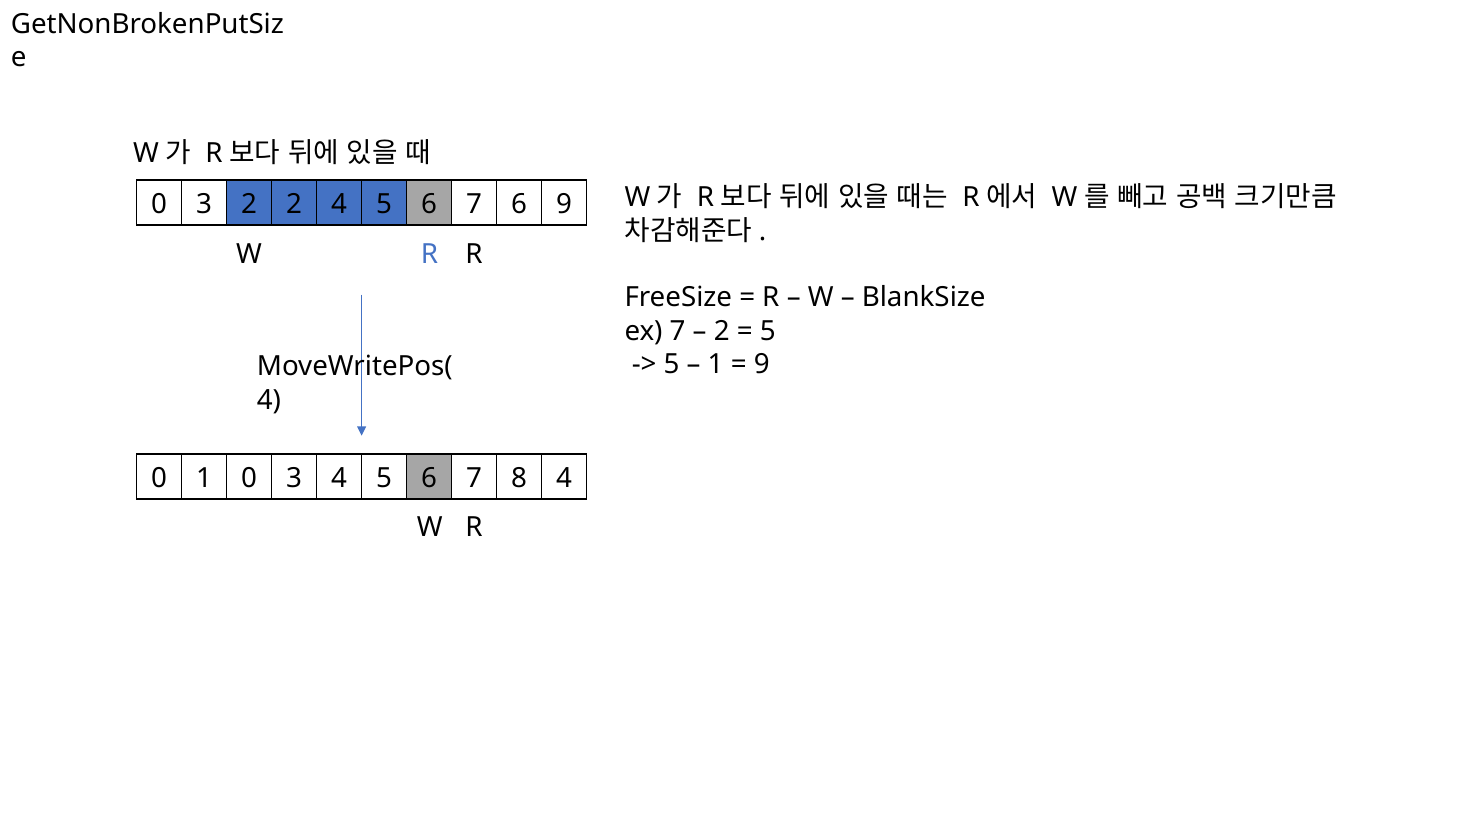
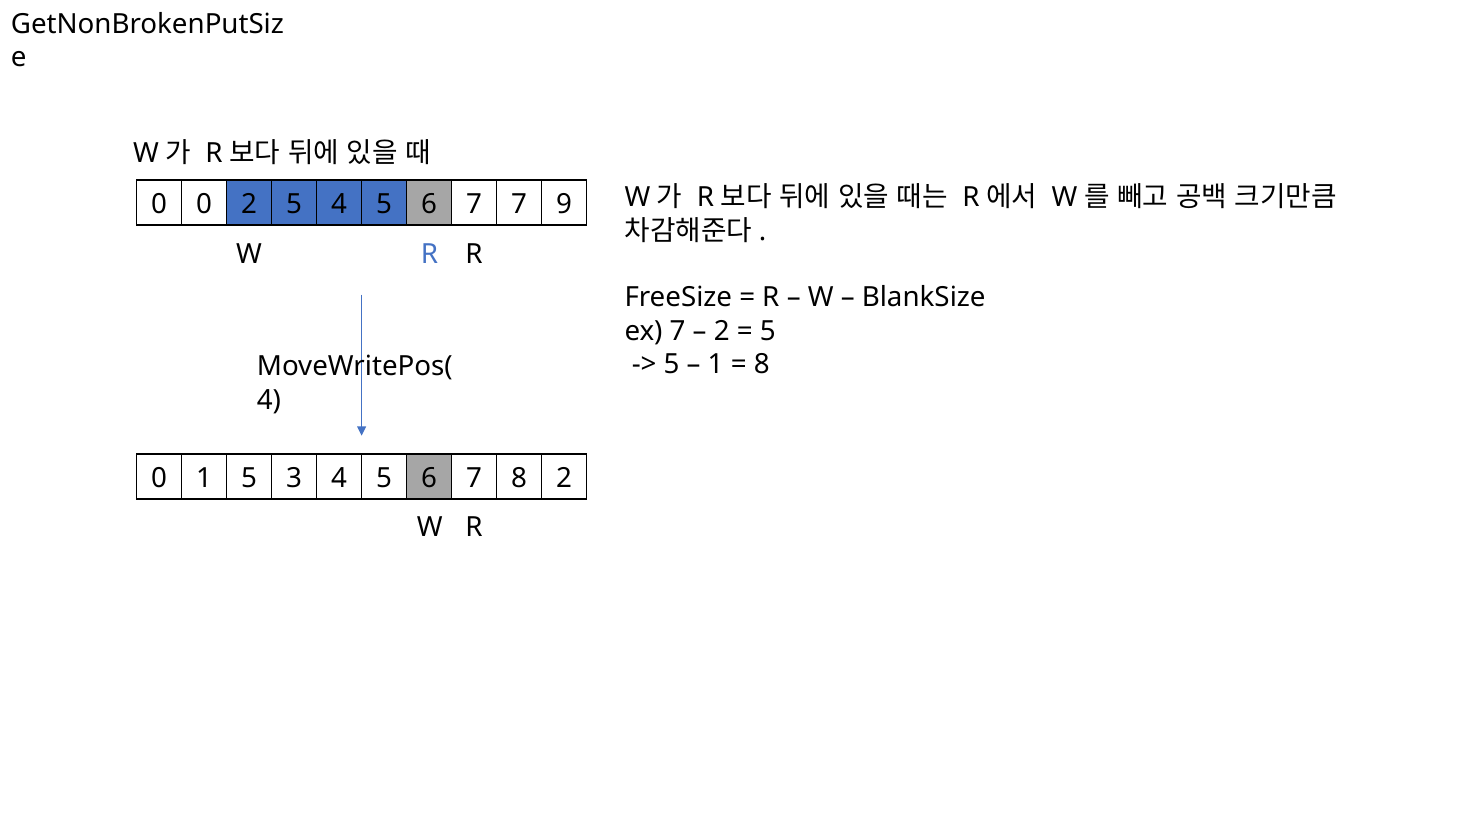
3: 3 -> 0 (204, 204)
2 2: 2 -> 5 (294, 204)
7 6: 6 -> 7 (519, 204)
9: 9 -> 8 (762, 364)
1 0: 0 -> 5 (249, 478)
8 4: 4 -> 2 (564, 478)
